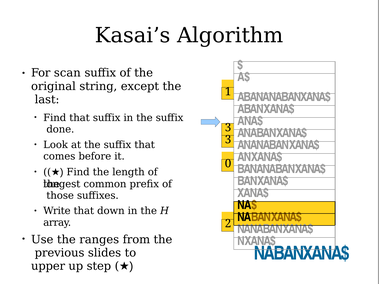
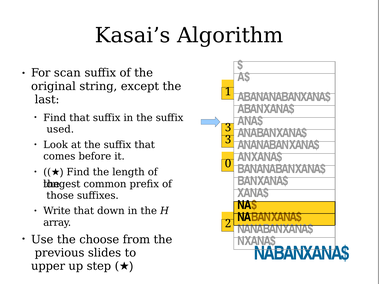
done: done -> used (60, 130)
ranges: ranges -> choose (99, 240)
